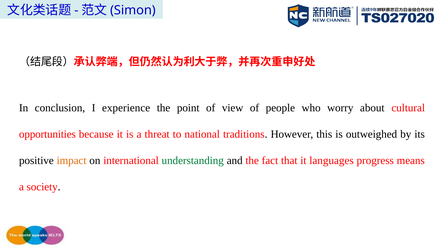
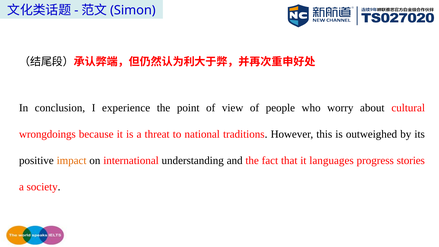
opportunities: opportunities -> wrongdoings (47, 134)
understanding colour: green -> black (193, 160)
means: means -> stories (411, 160)
